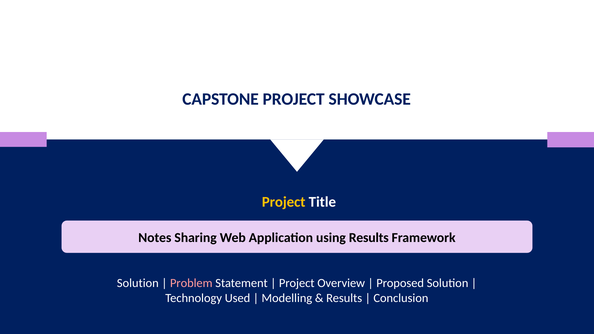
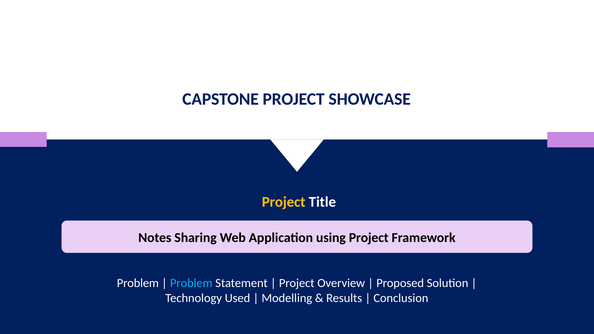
using Results: Results -> Project (369, 238)
Solution: Solution -> Problem (138, 283)
Problem colour: pink -> light blue (191, 283)
